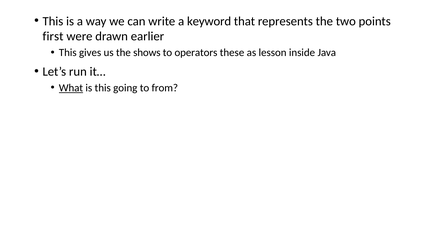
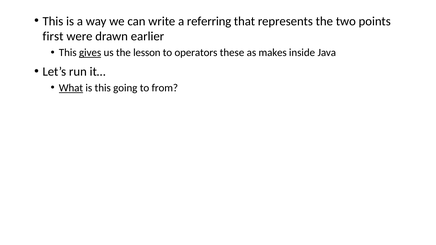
keyword: keyword -> referring (209, 21)
gives underline: none -> present (90, 53)
shows: shows -> lesson (147, 53)
lesson: lesson -> makes (273, 53)
